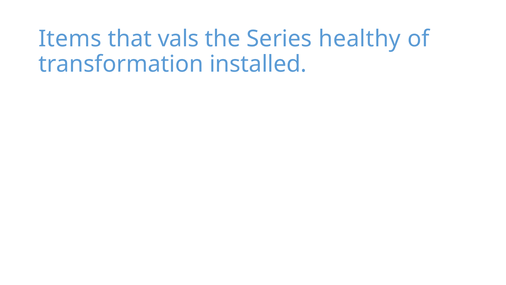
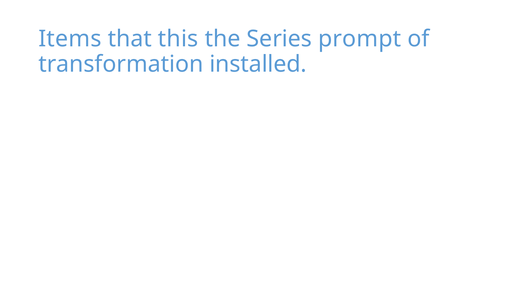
vals: vals -> this (178, 39)
healthy: healthy -> prompt (360, 39)
